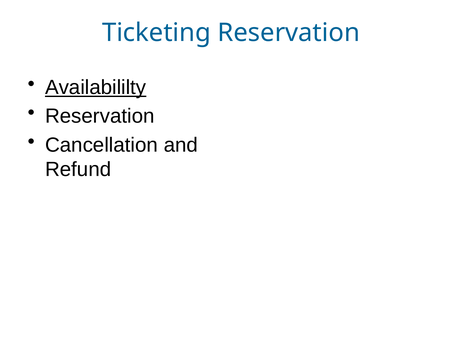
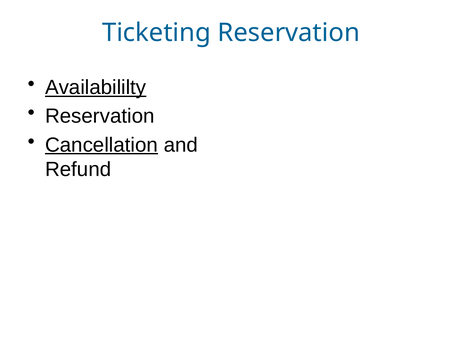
Cancellation underline: none -> present (102, 145)
